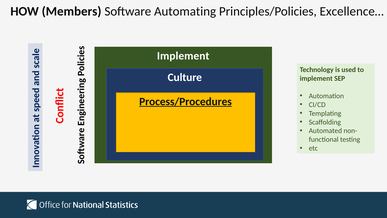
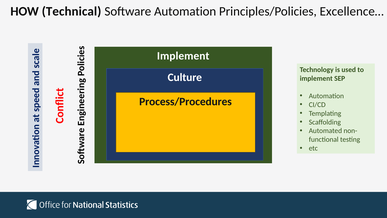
Members: Members -> Technical (72, 11)
Software Automating: Automating -> Automation (185, 11)
Process/Procedures underline: present -> none (186, 101)
